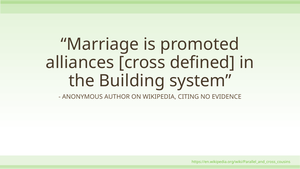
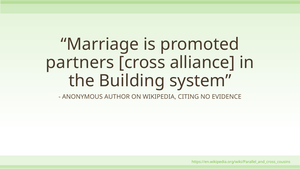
alliances: alliances -> partners (80, 63)
defined: defined -> alliance (202, 63)
